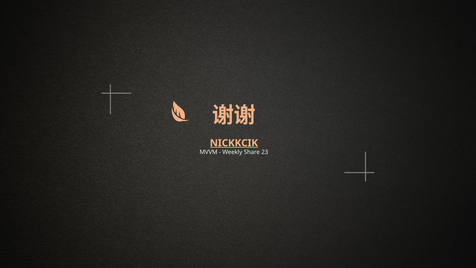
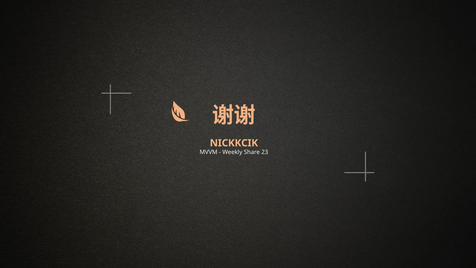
NICKKCIK underline: present -> none (234, 143)
